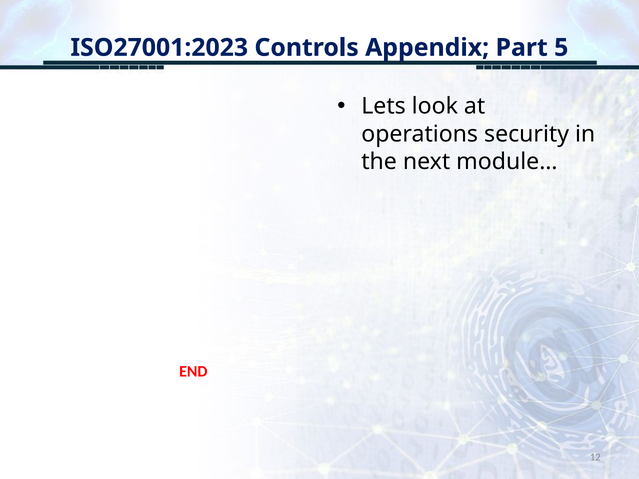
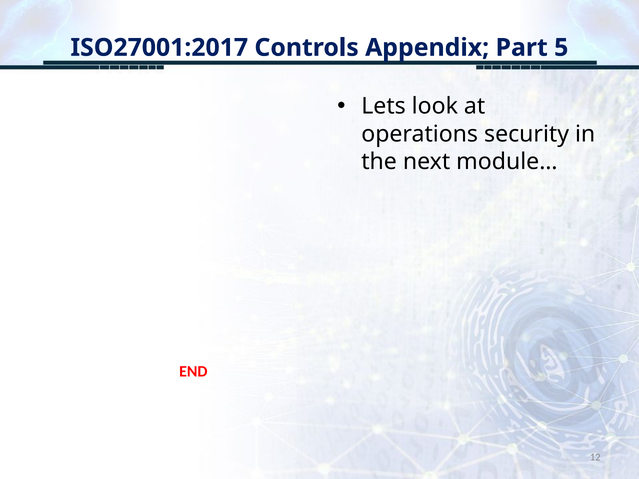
ISO27001:2023: ISO27001:2023 -> ISO27001:2017 (159, 48)
